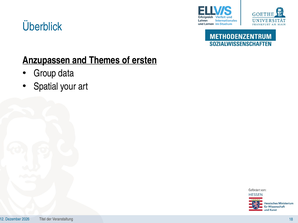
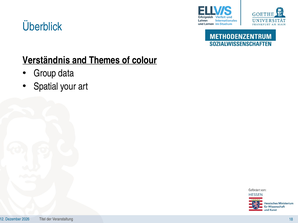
Anzupassen: Anzupassen -> Verständnis (46, 60)
ersten: ersten -> colour (144, 60)
